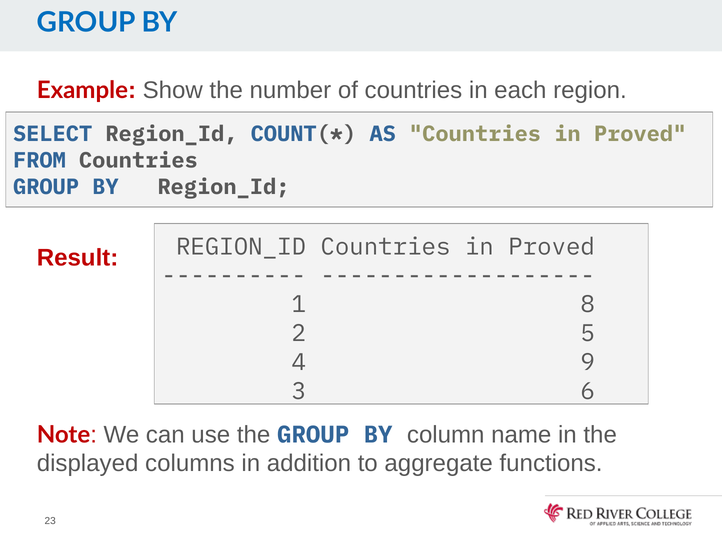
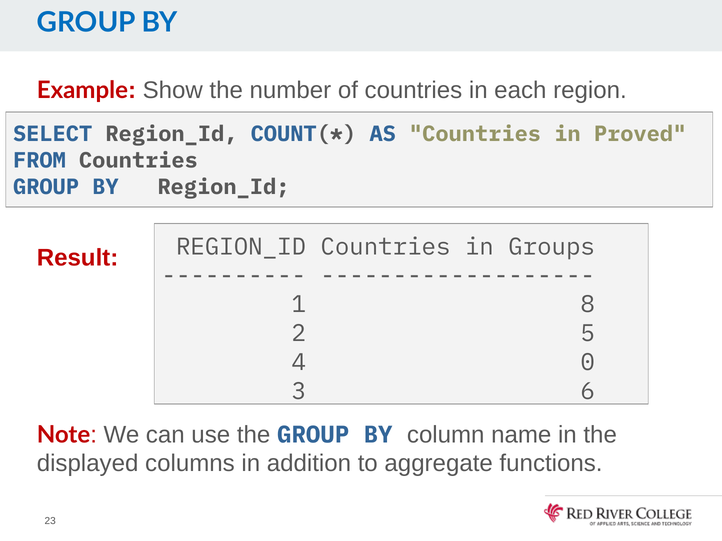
REGION_ID Countries in Proved: Proved -> Groups (552, 247)
9: 9 -> 0 (588, 363)
